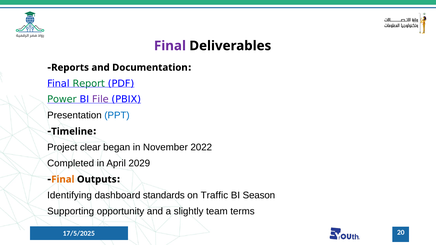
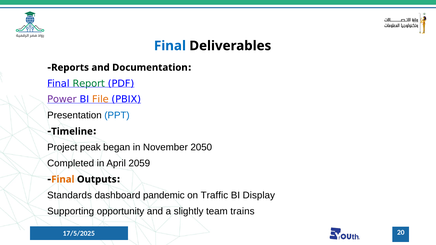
Final colour: purple -> blue (170, 46)
Power colour: green -> purple (62, 100)
File colour: purple -> orange (100, 100)
clear: clear -> peak (90, 148)
2022: 2022 -> 2050 (201, 148)
2029: 2029 -> 2059 (139, 164)
Identifying: Identifying -> Standards (70, 195)
standards: standards -> pandemic (164, 195)
Season: Season -> Display (259, 195)
terms: terms -> trains (242, 211)
